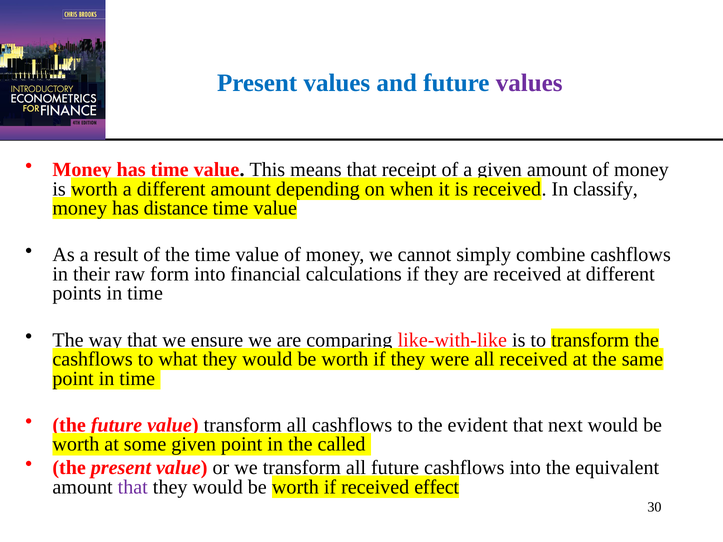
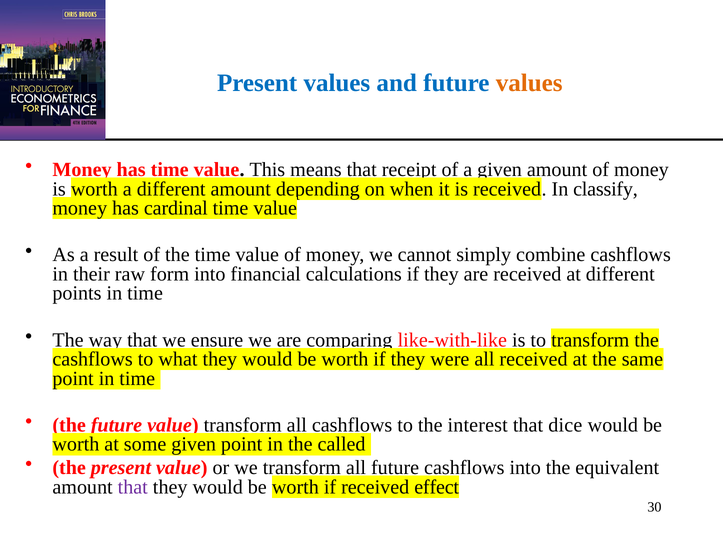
values colour: purple -> orange (529, 83)
distance: distance -> cardinal (176, 208)
evident: evident -> interest (478, 425)
next: next -> dice (565, 425)
